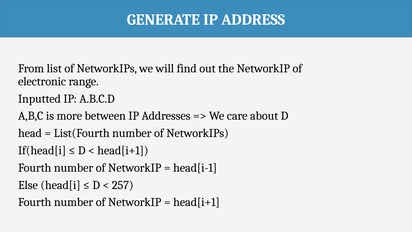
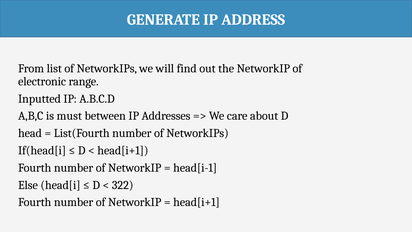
more: more -> must (69, 116)
257: 257 -> 322 (123, 185)
